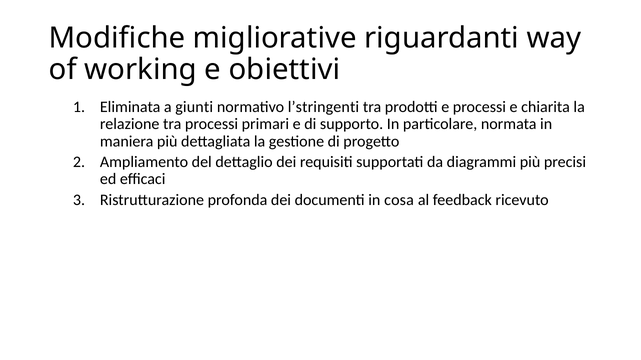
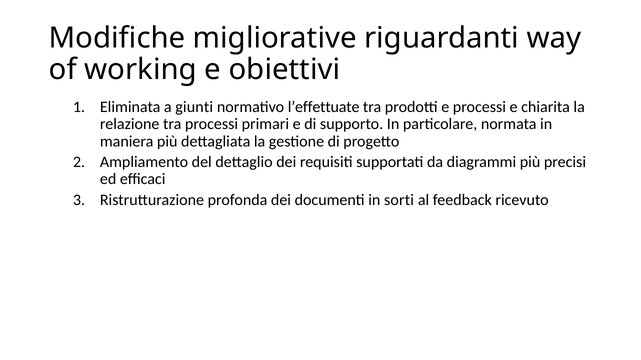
l’stringenti: l’stringenti -> l’effettuate (324, 107)
cosa: cosa -> sorti (399, 200)
